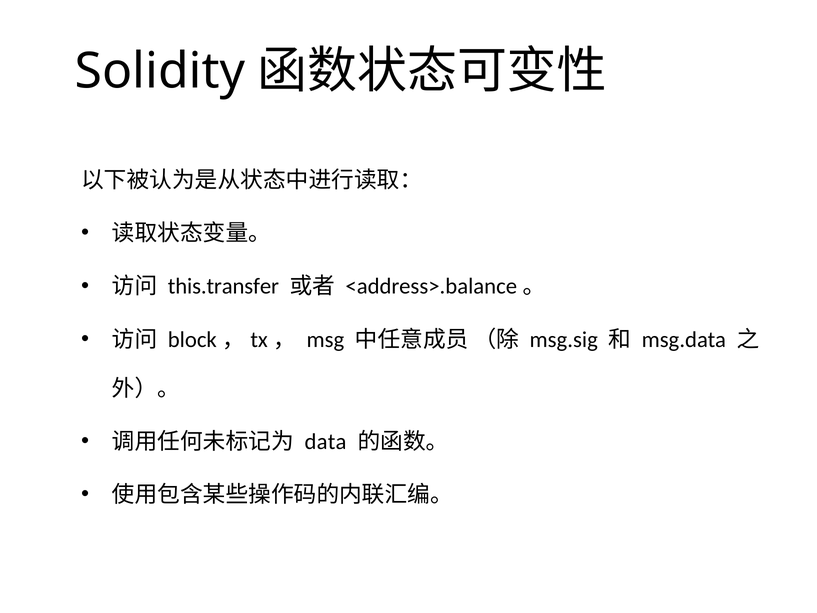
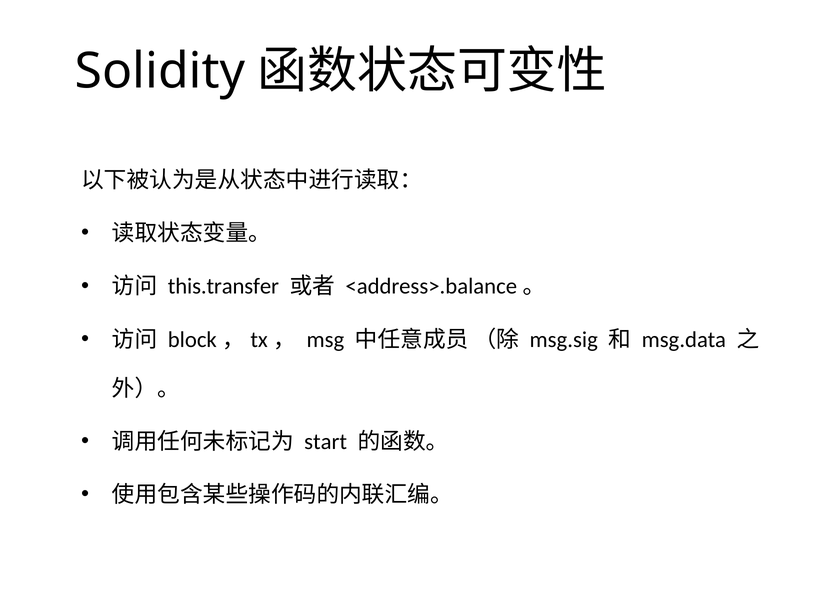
data: data -> start (326, 441)
